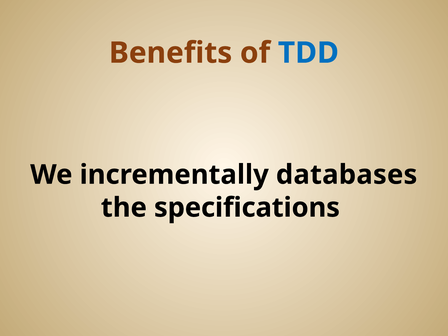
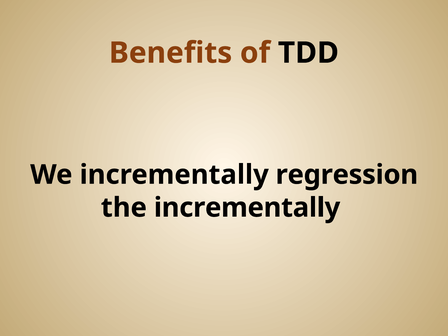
TDD colour: blue -> black (308, 53)
databases: databases -> regression (347, 175)
the specifications: specifications -> incrementally (247, 208)
